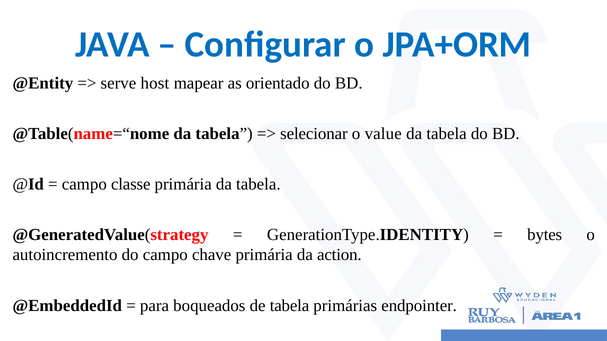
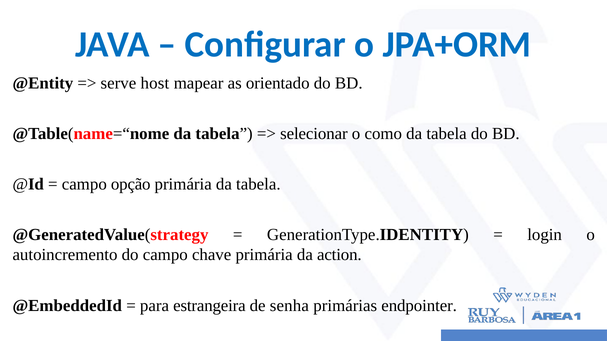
value: value -> como (383, 134)
classe: classe -> opção (131, 184)
bytes: bytes -> login (545, 235)
boqueados: boqueados -> estrangeira (209, 306)
de tabela: tabela -> senha (289, 306)
